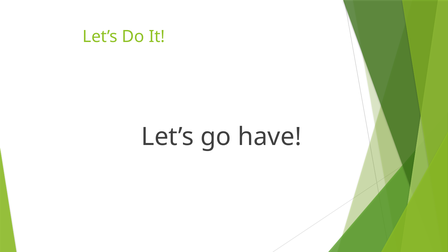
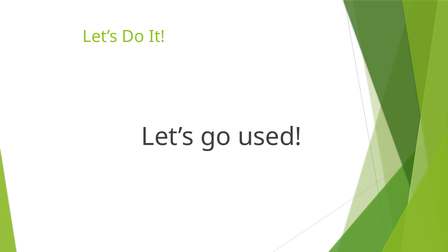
have: have -> used (270, 137)
